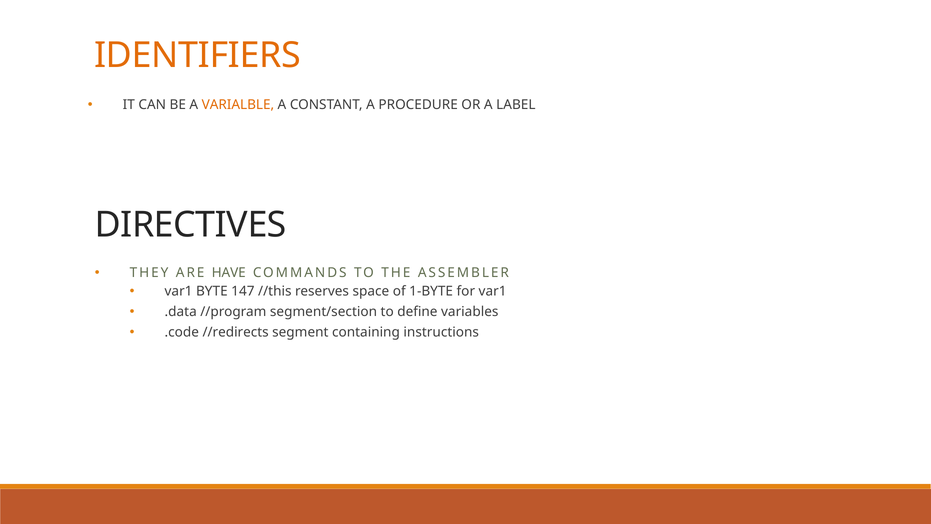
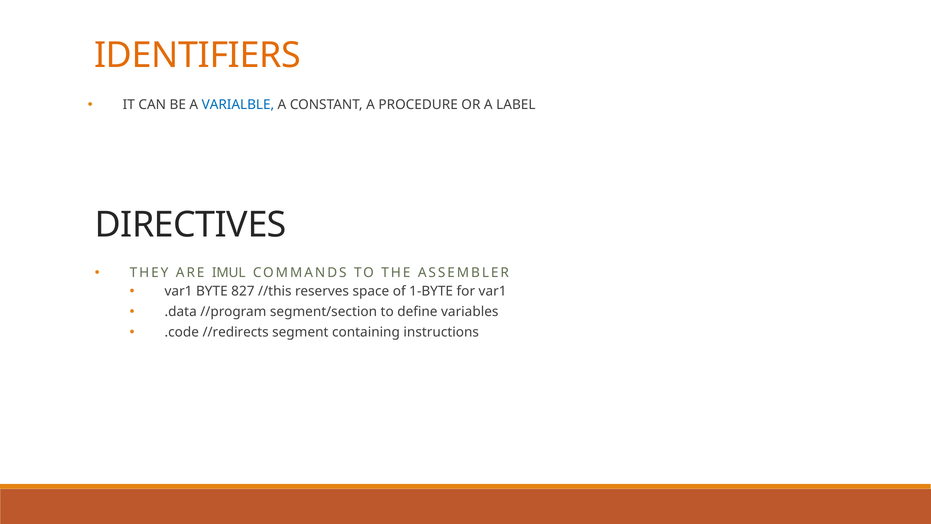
VARIALBLE colour: orange -> blue (238, 104)
HAVE: HAVE -> IMUL (229, 273)
147: 147 -> 827 (243, 291)
